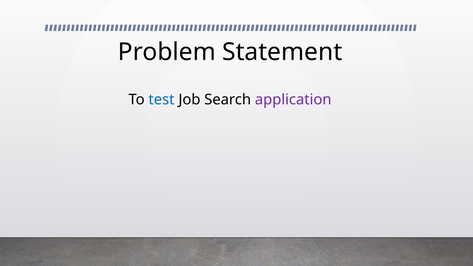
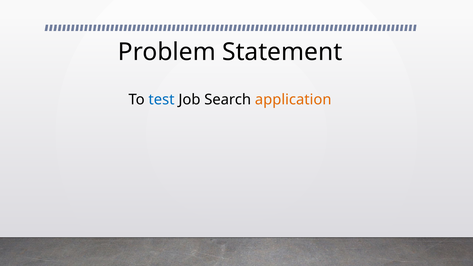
application colour: purple -> orange (293, 99)
